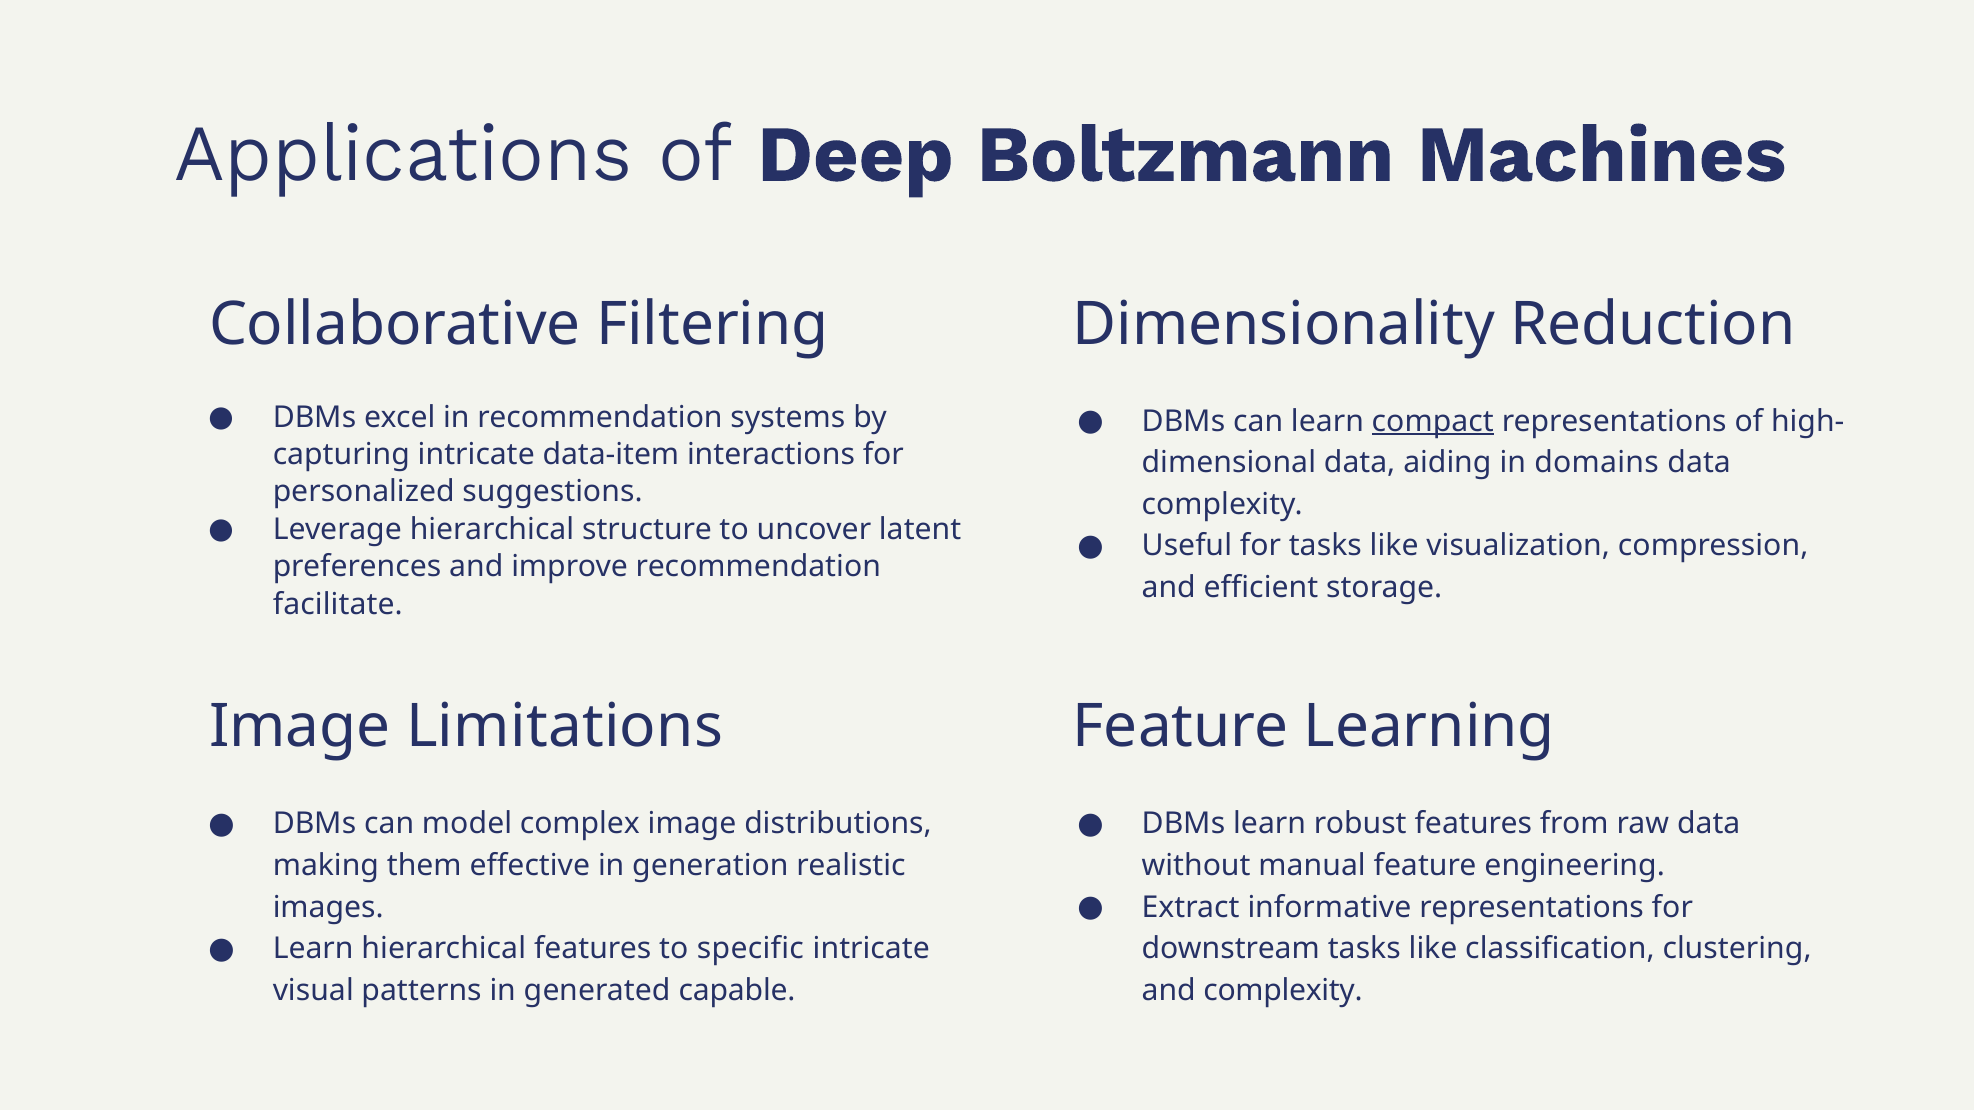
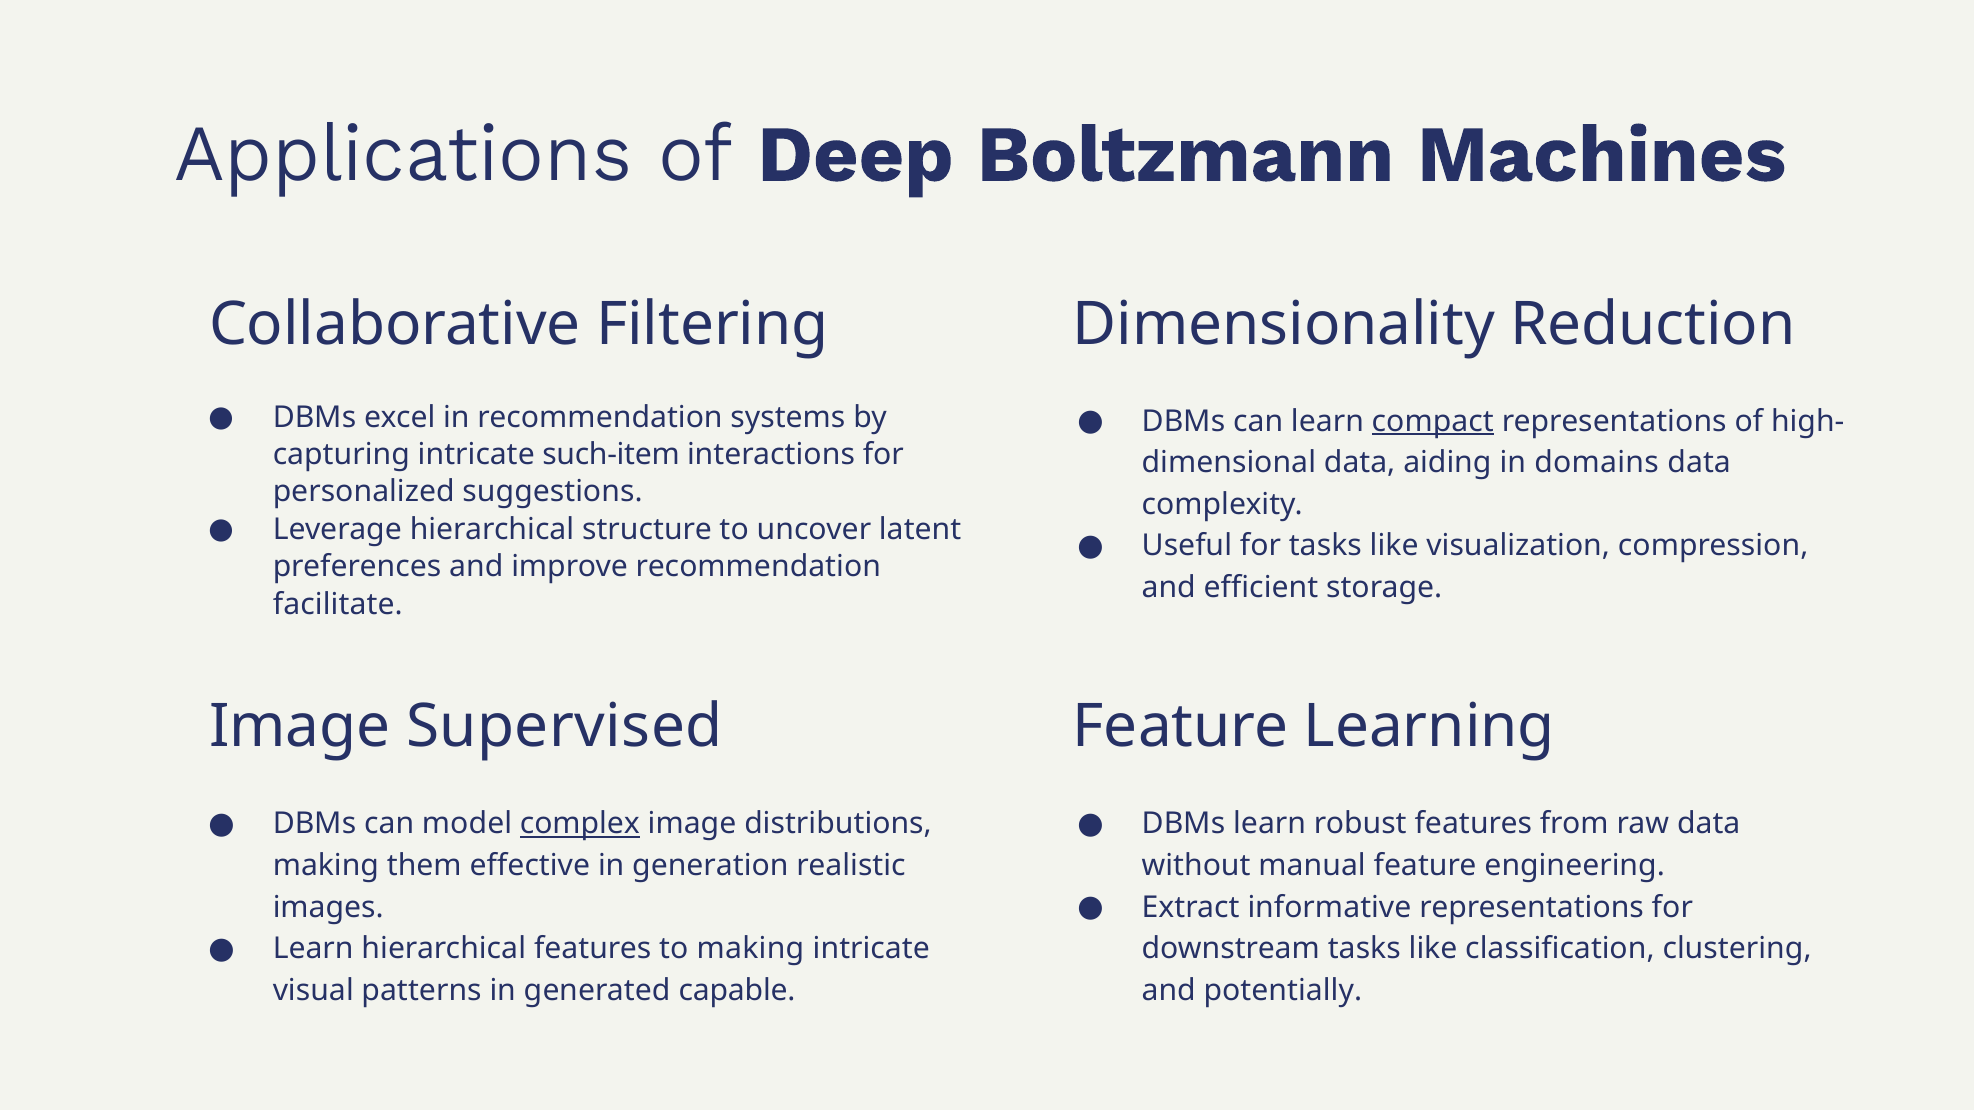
data-item: data-item -> such-item (611, 455)
Limitations: Limitations -> Supervised (564, 727)
complex underline: none -> present (580, 824)
to specific: specific -> making (750, 949)
and complexity: complexity -> potentially (1283, 991)
